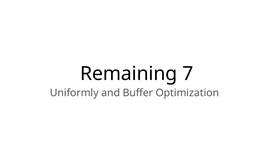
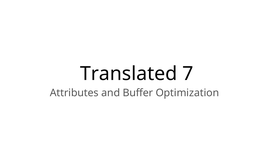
Remaining: Remaining -> Translated (129, 74)
Uniformly: Uniformly -> Attributes (74, 93)
